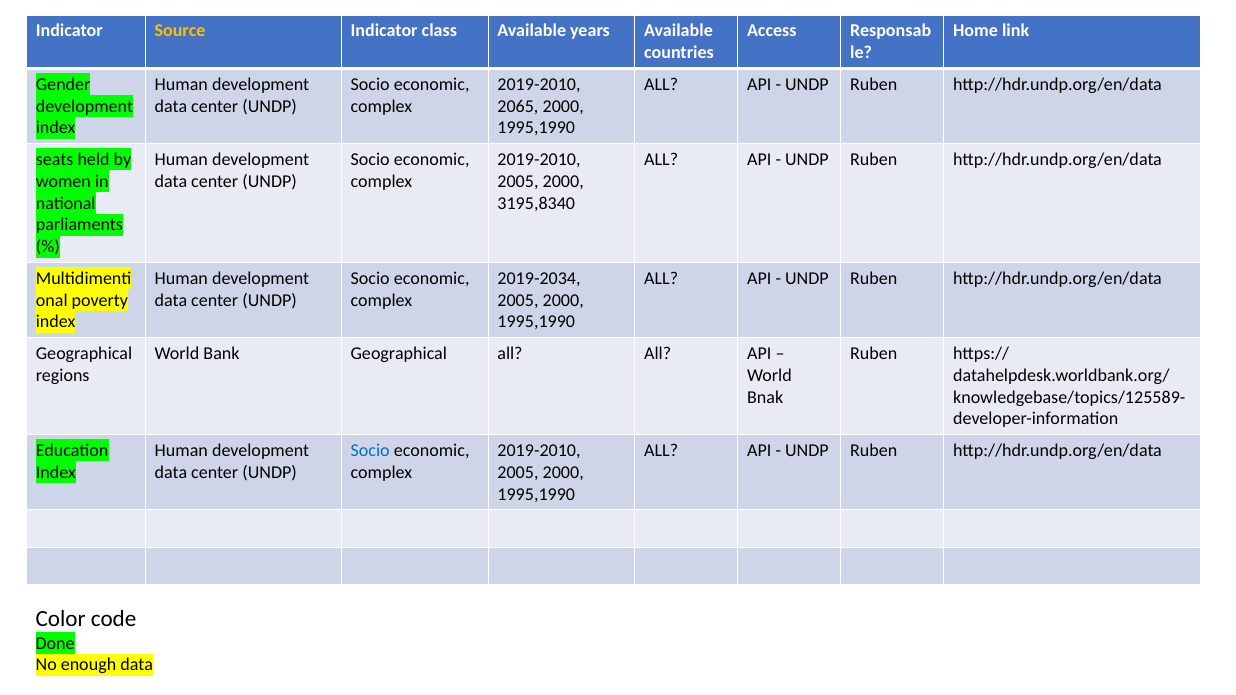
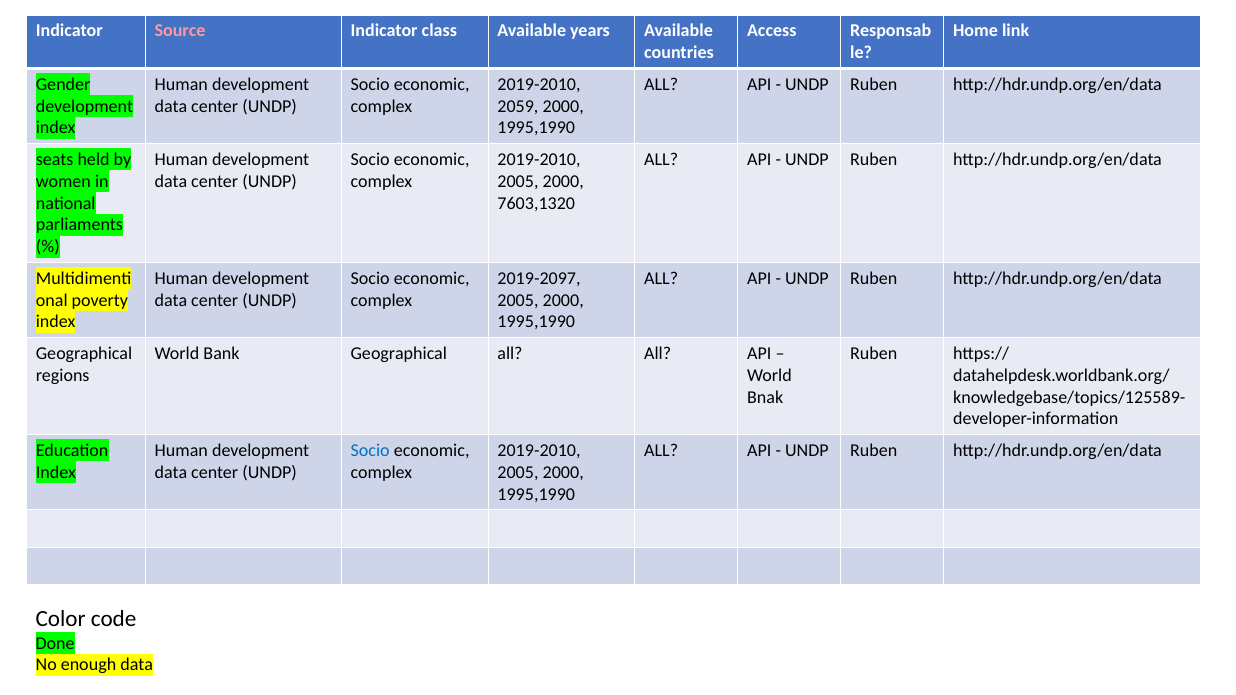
Source colour: yellow -> pink (180, 31)
2065: 2065 -> 2059 (518, 106)
3195,8340: 3195,8340 -> 7603,1320 (536, 203)
2019-2034: 2019-2034 -> 2019-2097 (539, 278)
